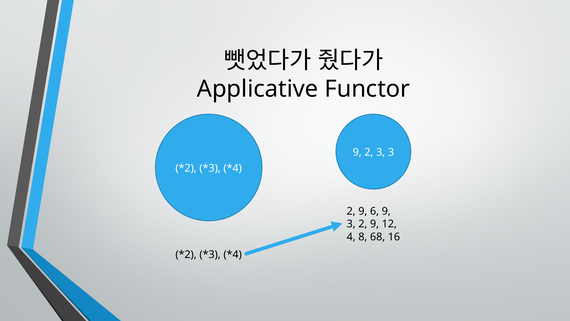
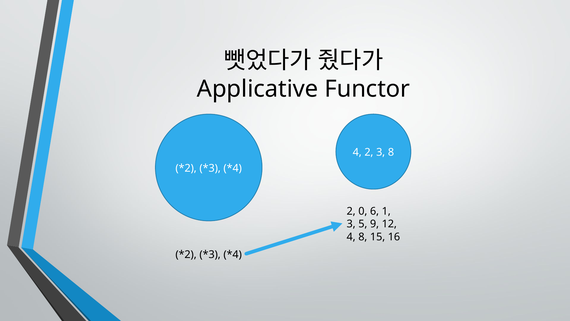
9: 9 -> 4 (357, 152)
3 3: 3 -> 8 (391, 152)
9: 9 -> 0 (363, 211)
6 9: 9 -> 1 (386, 211)
3 2: 2 -> 5 (363, 224)
68: 68 -> 15 (378, 237)
